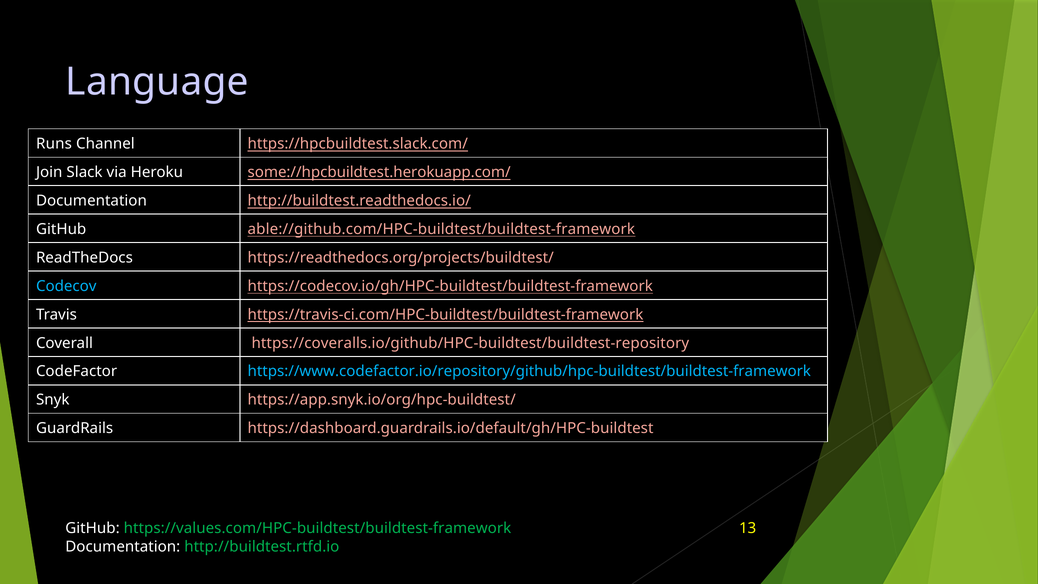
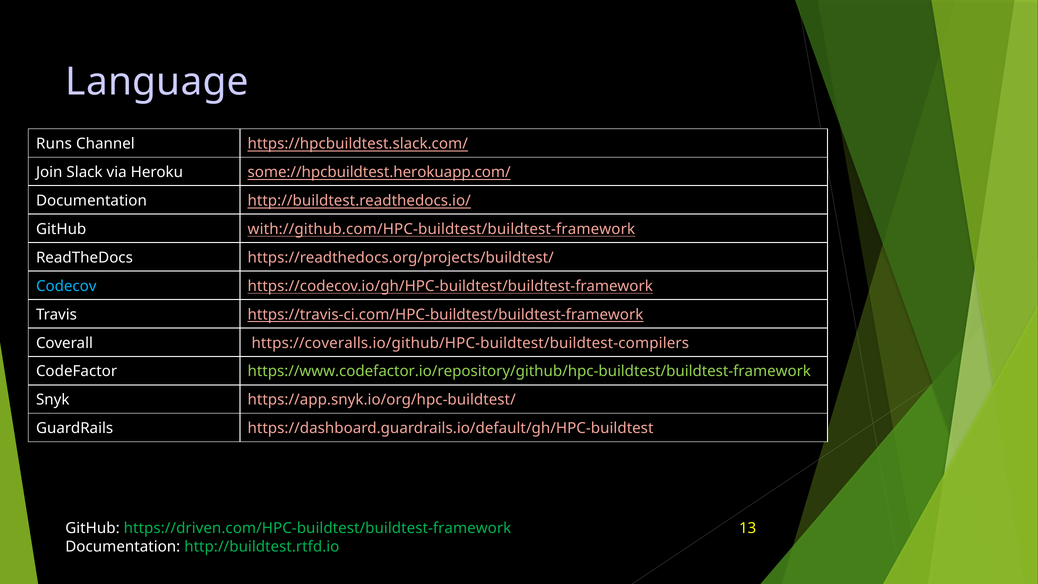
able://github.com/HPC-buildtest/buildtest-framework: able://github.com/HPC-buildtest/buildtest-framework -> with://github.com/HPC-buildtest/buildtest-framework (441, 229)
https://coveralls.io/github/HPC-buildtest/buildtest-repository: https://coveralls.io/github/HPC-buildtest/buildtest-repository -> https://coveralls.io/github/HPC-buildtest/buildtest-compilers (470, 343)
https://www.codefactor.io/repository/github/hpc-buildtest/buildtest-framework colour: light blue -> light green (529, 371)
https://values.com/HPC-buildtest/buildtest-framework: https://values.com/HPC-buildtest/buildtest-framework -> https://driven.com/HPC-buildtest/buildtest-framework (317, 528)
